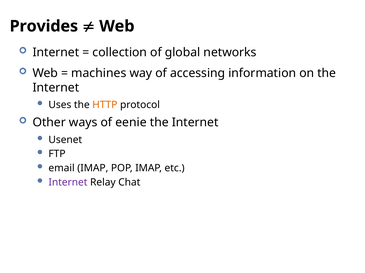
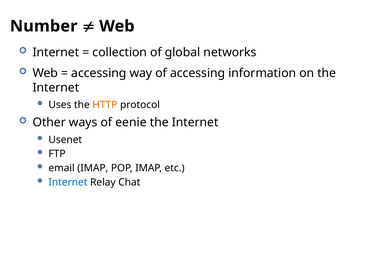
Provides: Provides -> Number (44, 26)
machines: machines -> accessing (99, 73)
Internet colour: purple -> blue (68, 183)
